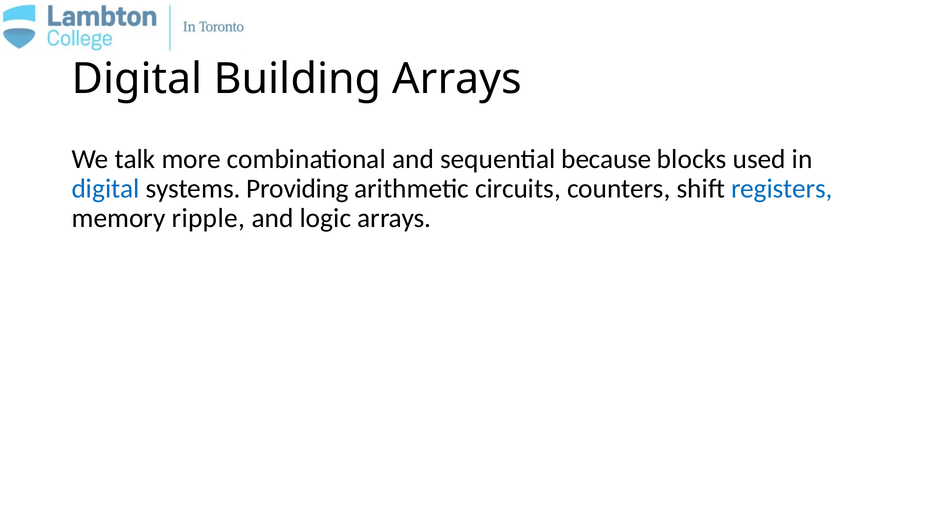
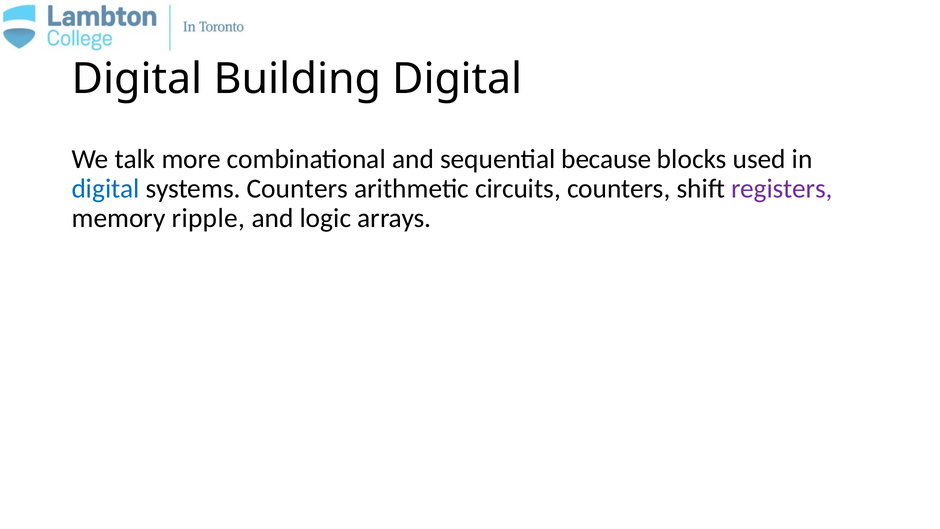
Building Arrays: Arrays -> Digital (457, 79)
systems Providing: Providing -> Counters (297, 189)
registers colour: blue -> purple (782, 189)
